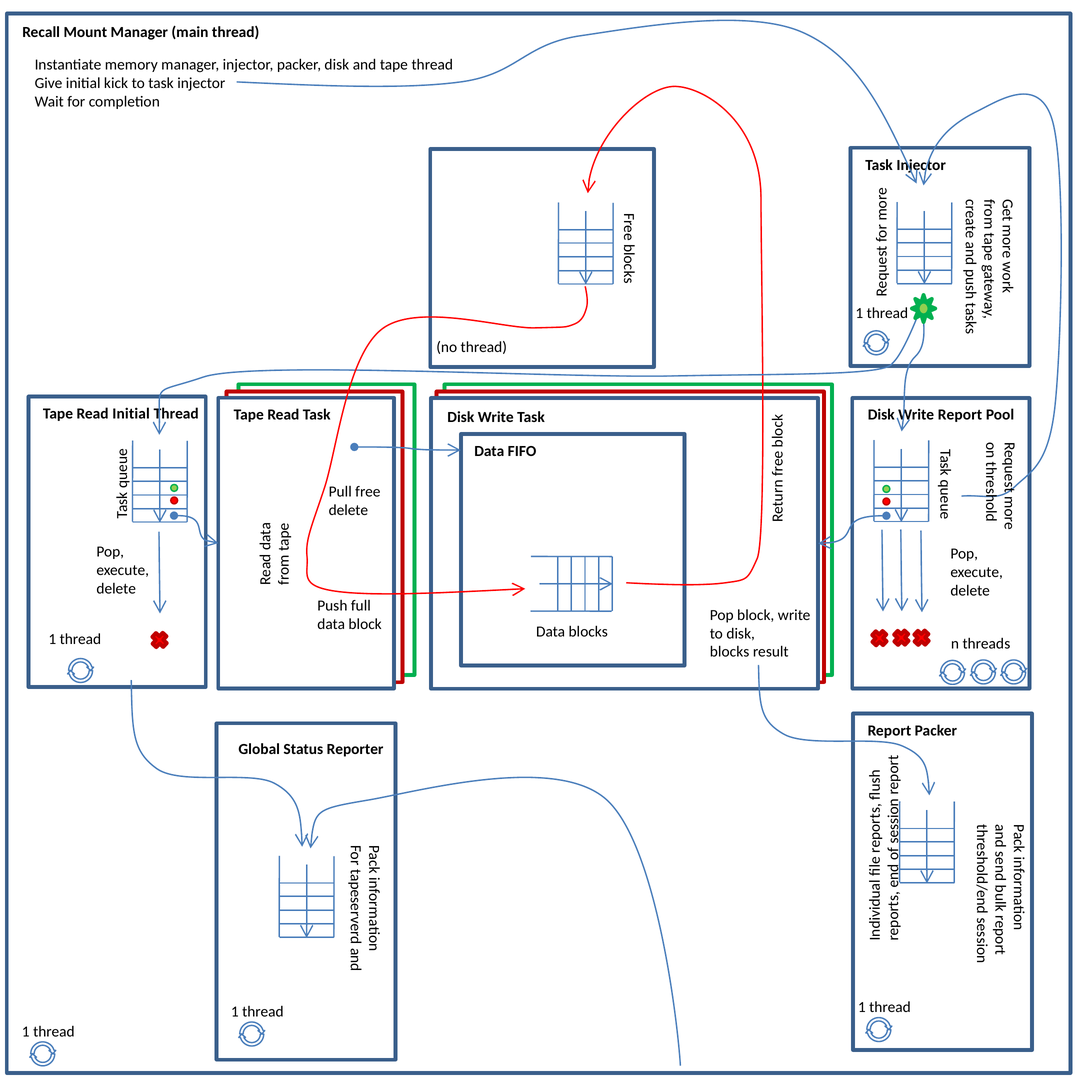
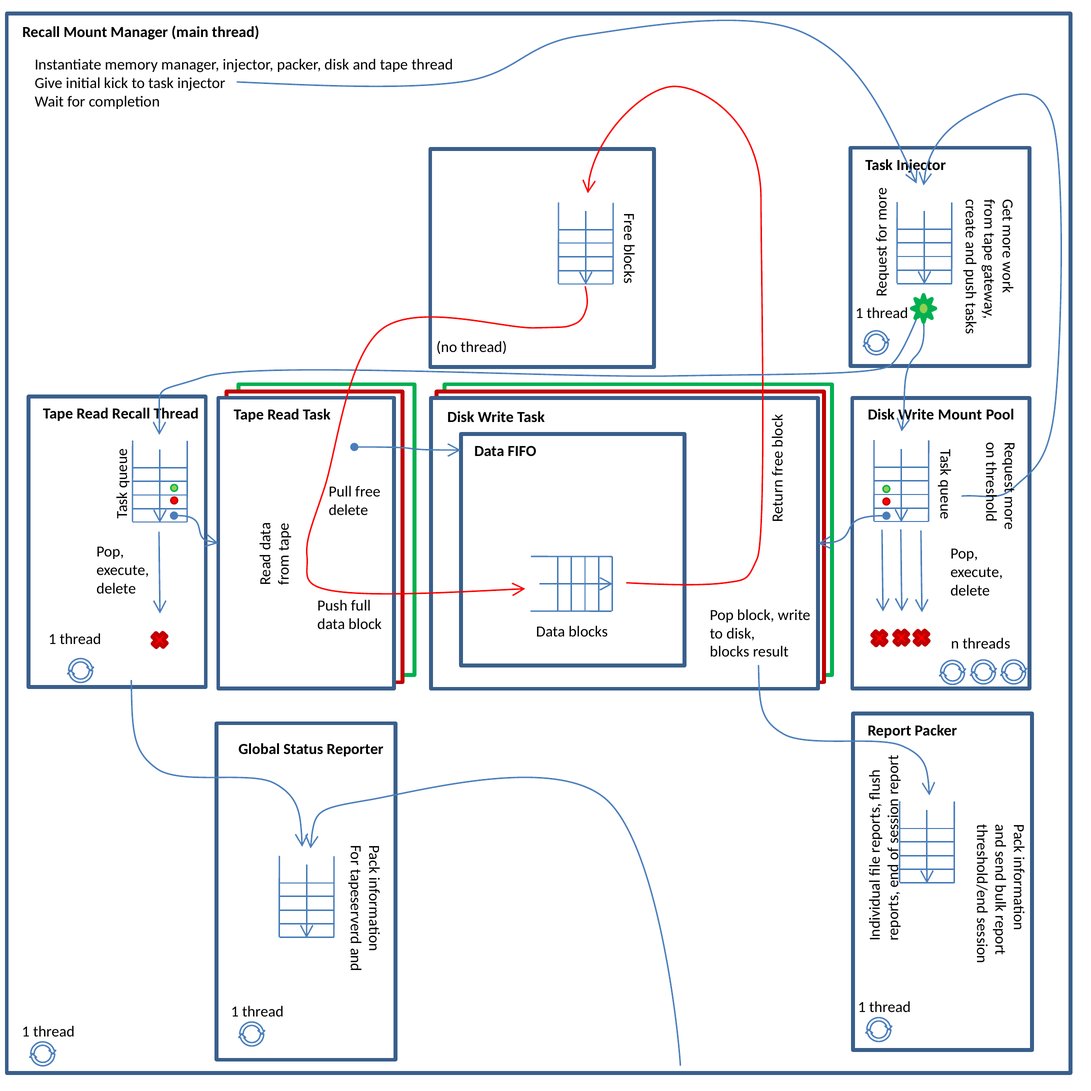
Read Initial: Initial -> Recall (131, 414)
Report: Report -> Mount (960, 415)
